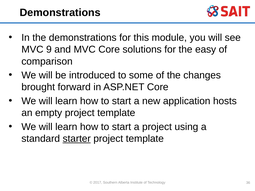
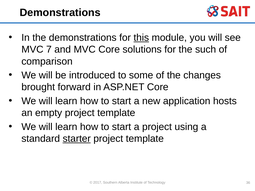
this underline: none -> present (141, 38)
9: 9 -> 7 (49, 50)
easy: easy -> such (206, 50)
